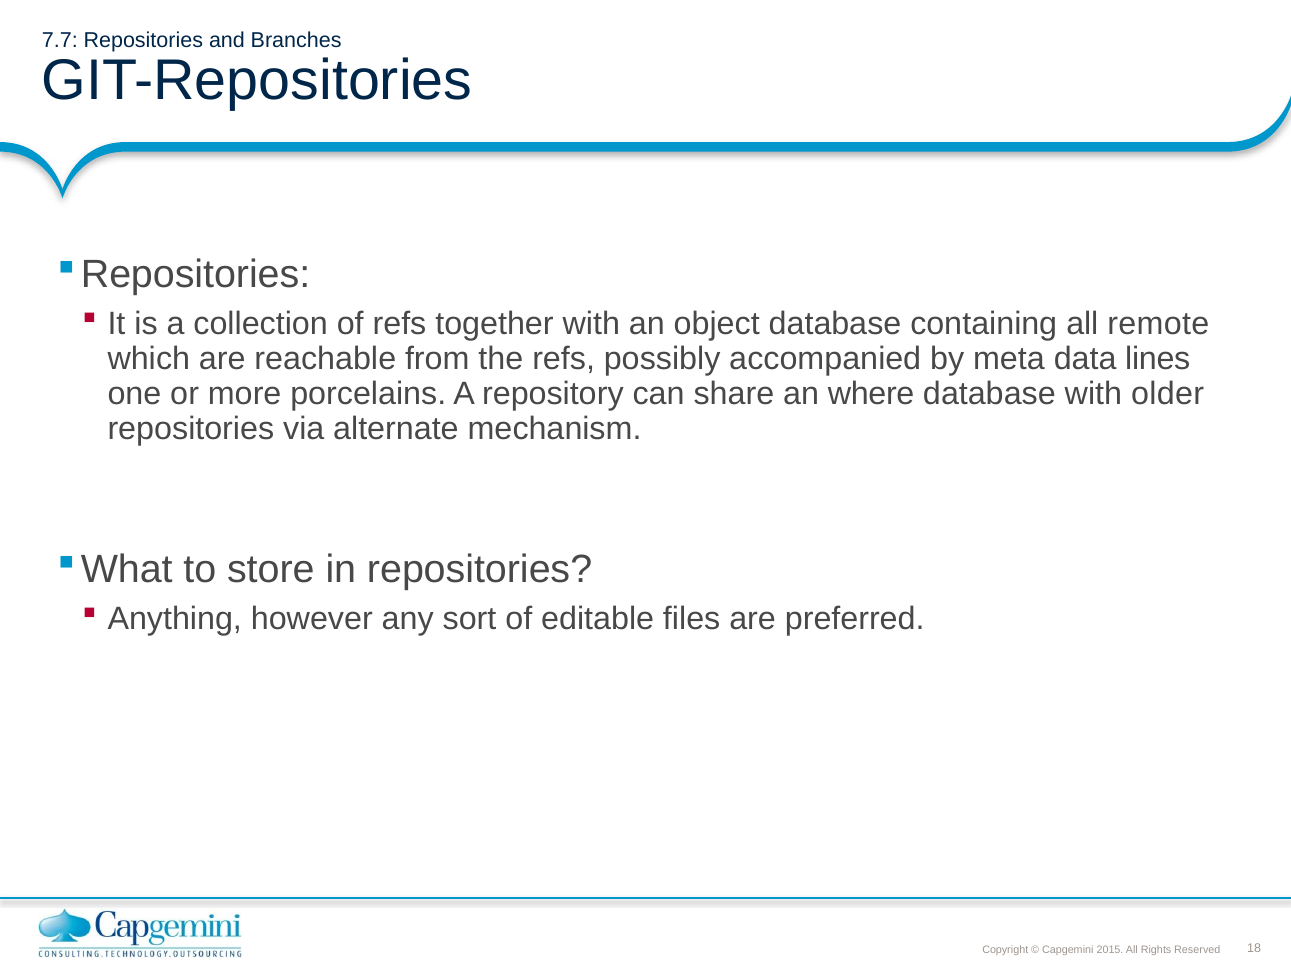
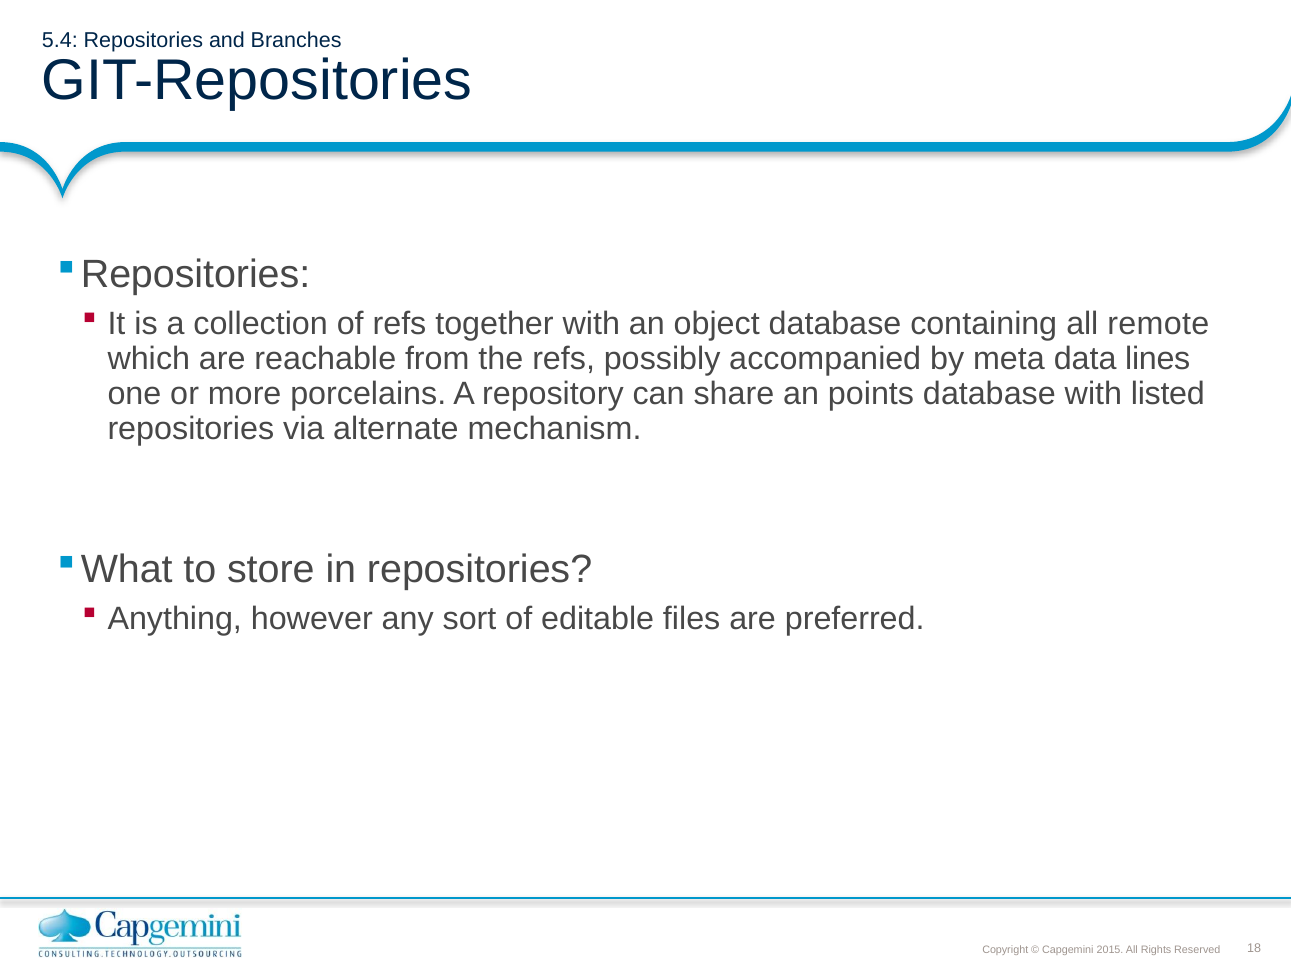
7.7: 7.7 -> 5.4 (60, 41)
where: where -> points (871, 394)
older: older -> listed (1168, 394)
